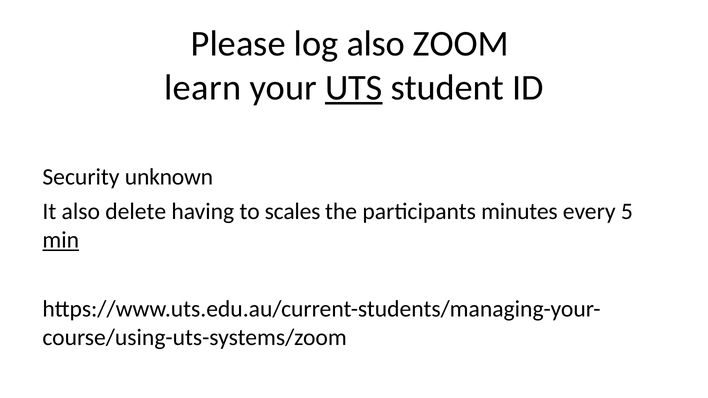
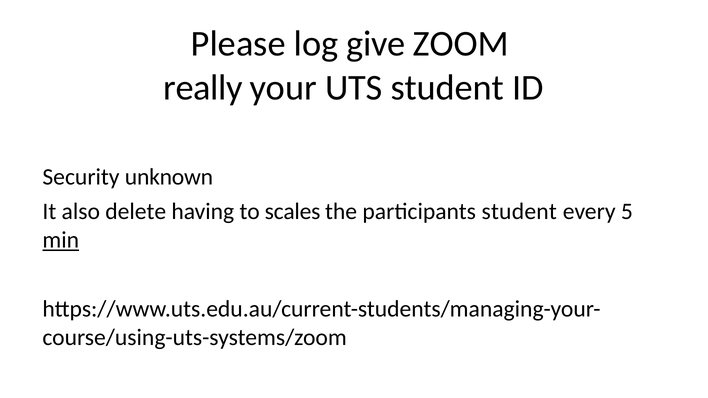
log also: also -> give (376, 44)
learn: learn -> really (203, 88)
UTS underline: present -> none (354, 88)
participants minutes: minutes -> student (519, 212)
